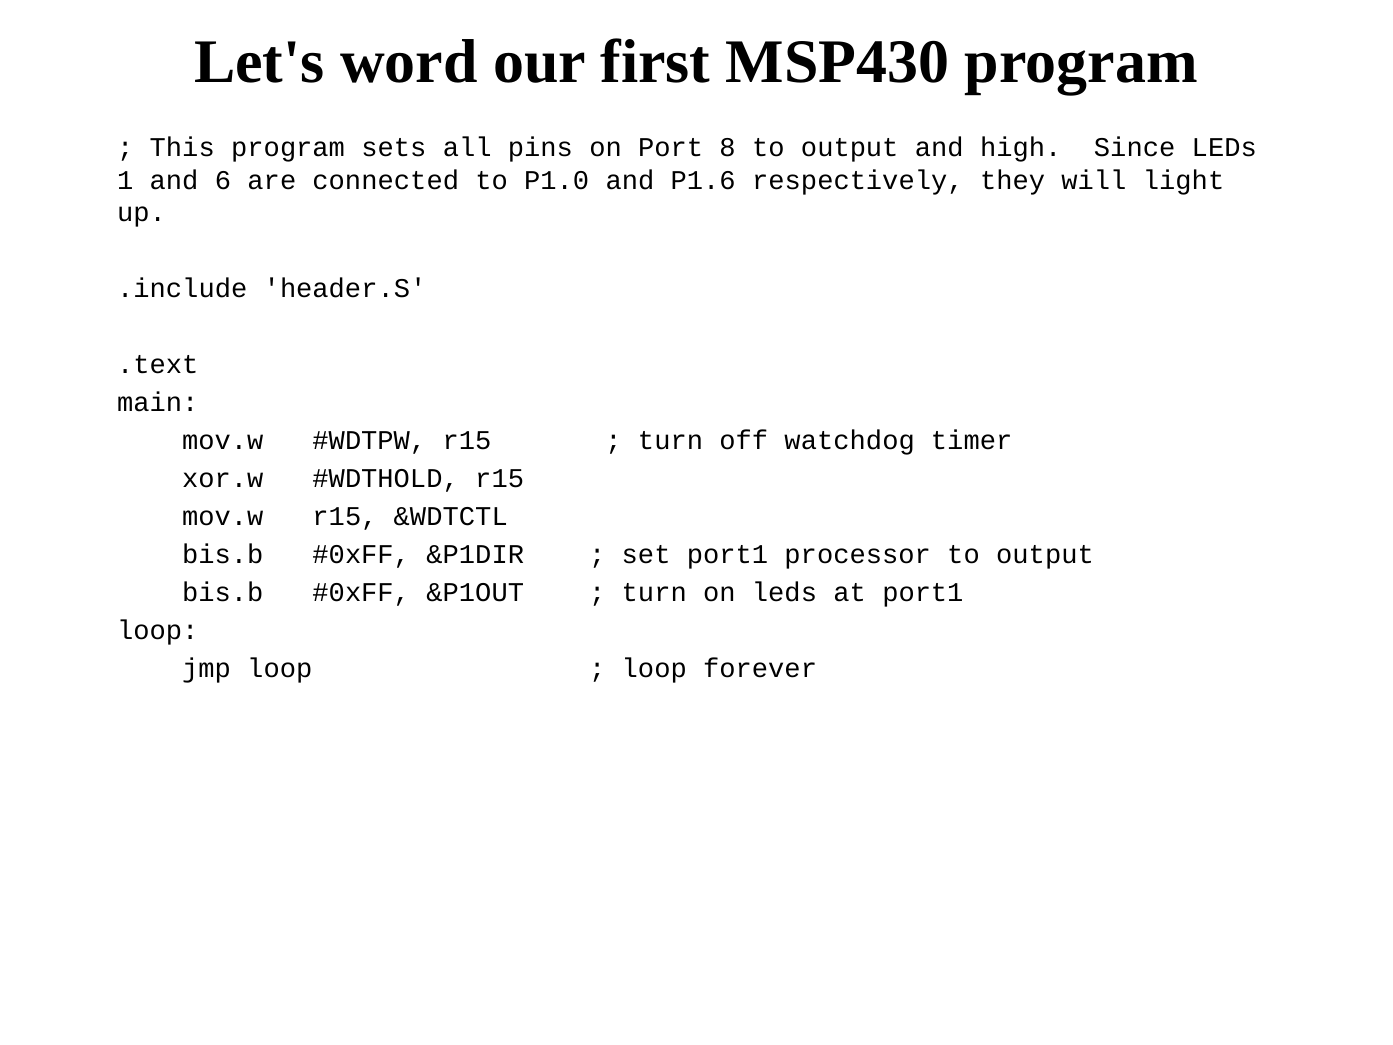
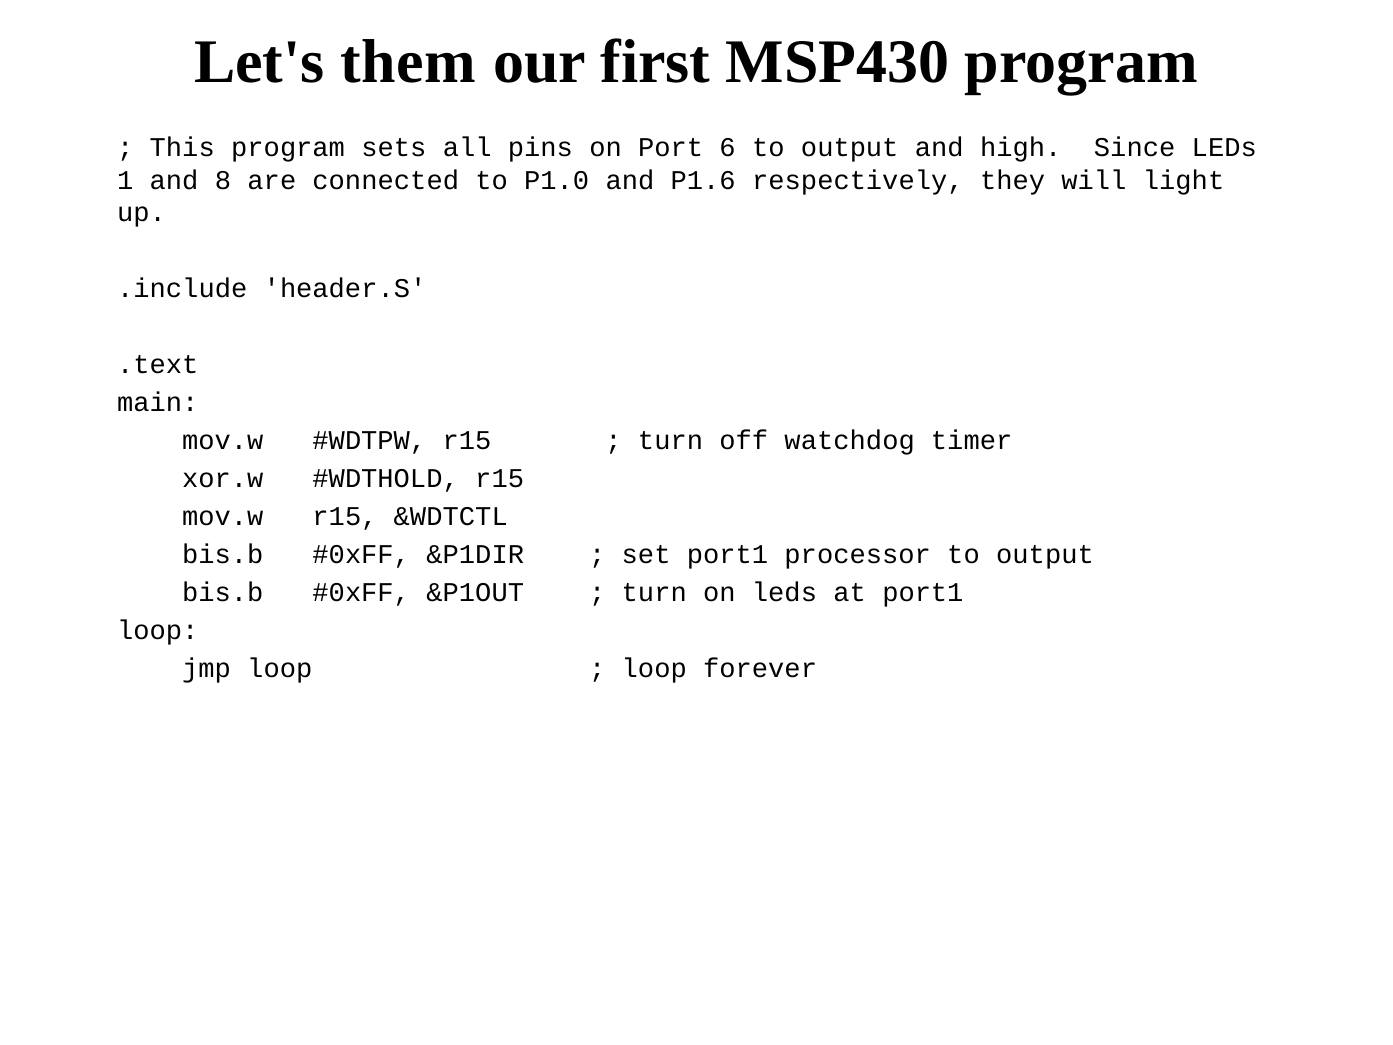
word: word -> them (409, 62)
8: 8 -> 6 (728, 148)
6: 6 -> 8 (223, 180)
